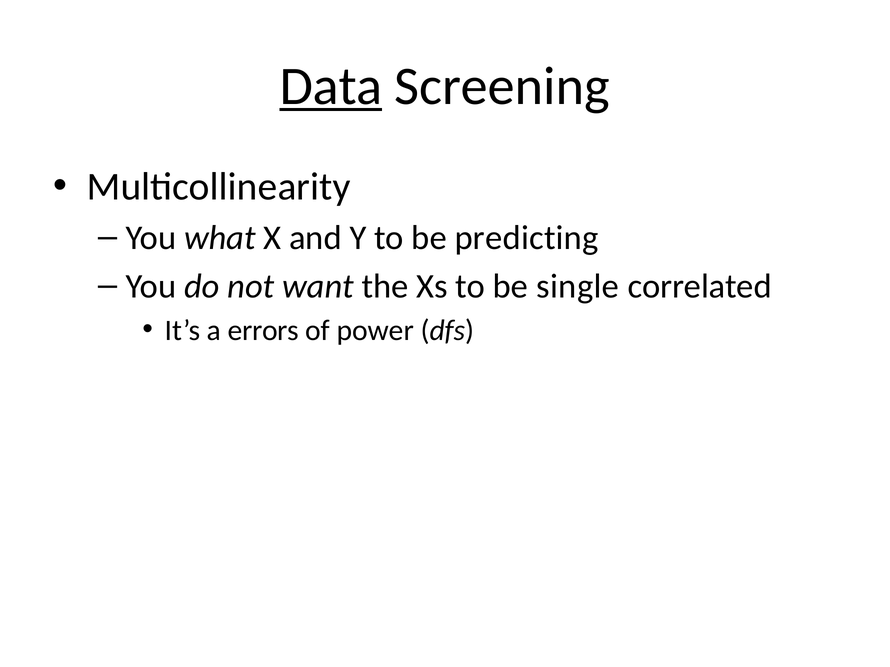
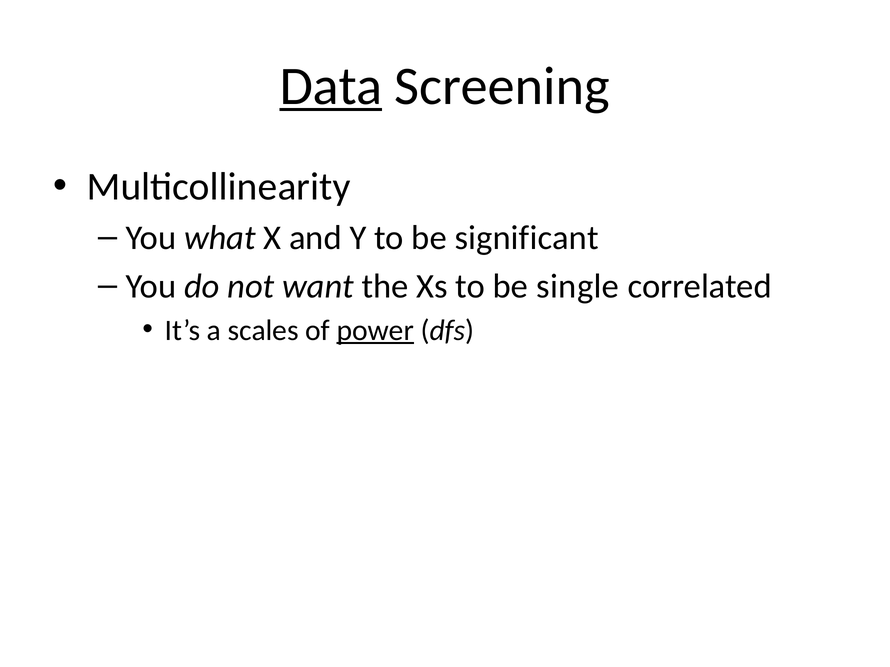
predicting: predicting -> significant (527, 238)
errors: errors -> scales (263, 330)
power underline: none -> present (375, 330)
